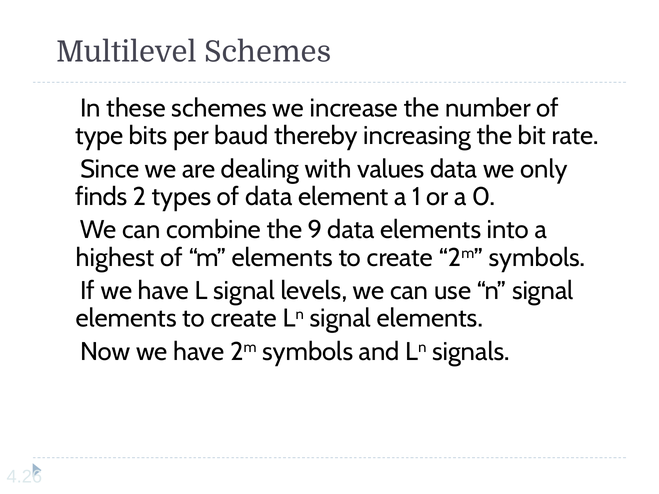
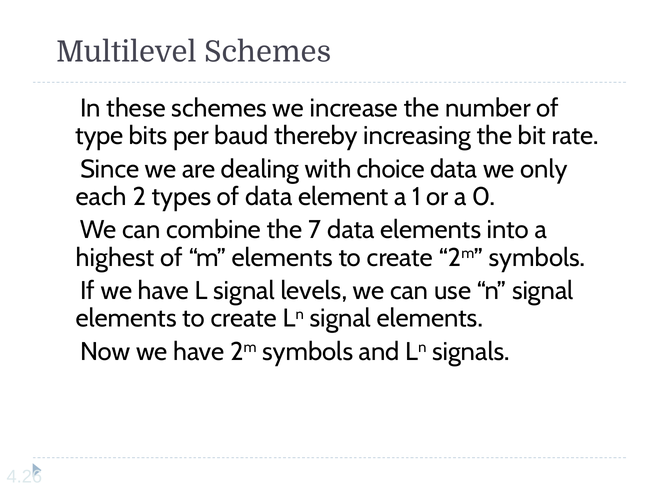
values: values -> choice (391, 169)
finds: finds -> each (101, 197)
9: 9 -> 7 (315, 230)
